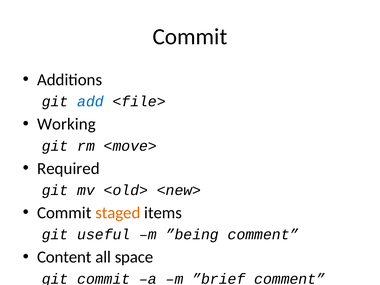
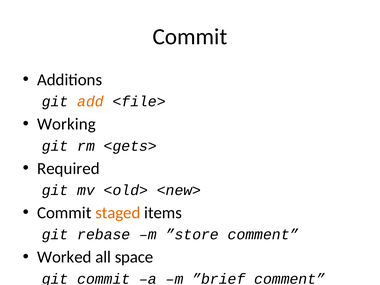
add colour: blue -> orange (90, 102)
<move>: <move> -> <gets> (130, 146)
useful: useful -> rebase (104, 235)
”being: ”being -> ”store (192, 235)
Content: Content -> Worked (64, 257)
